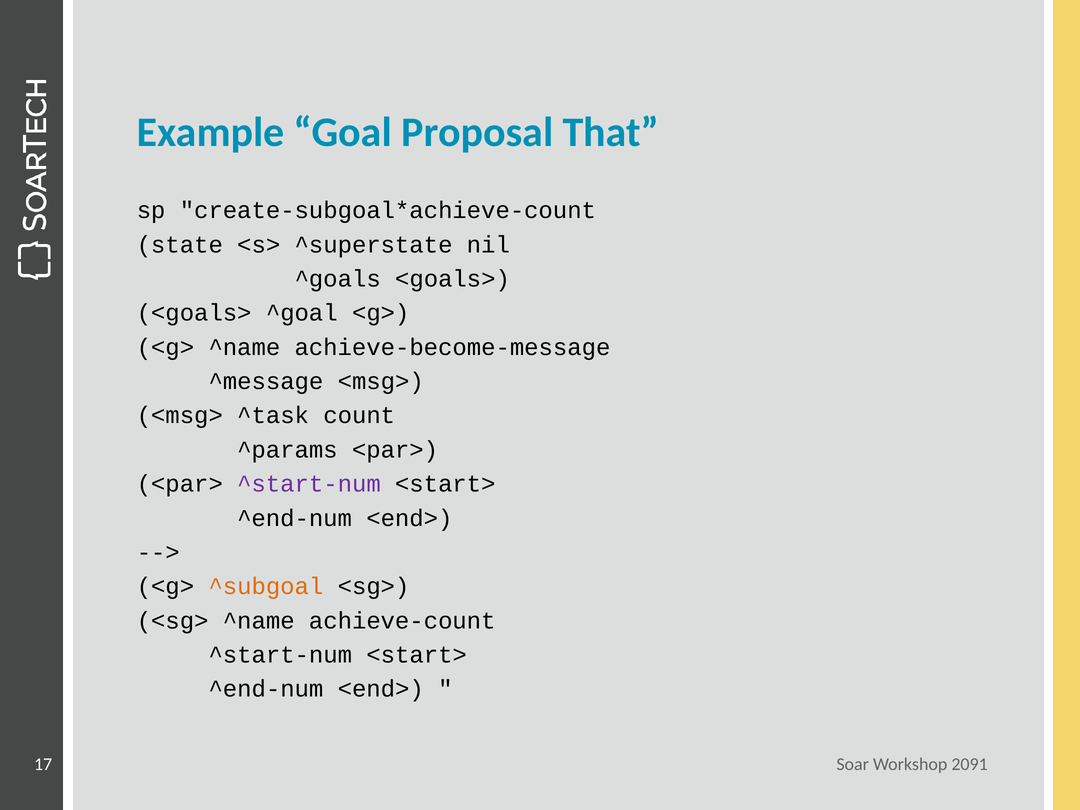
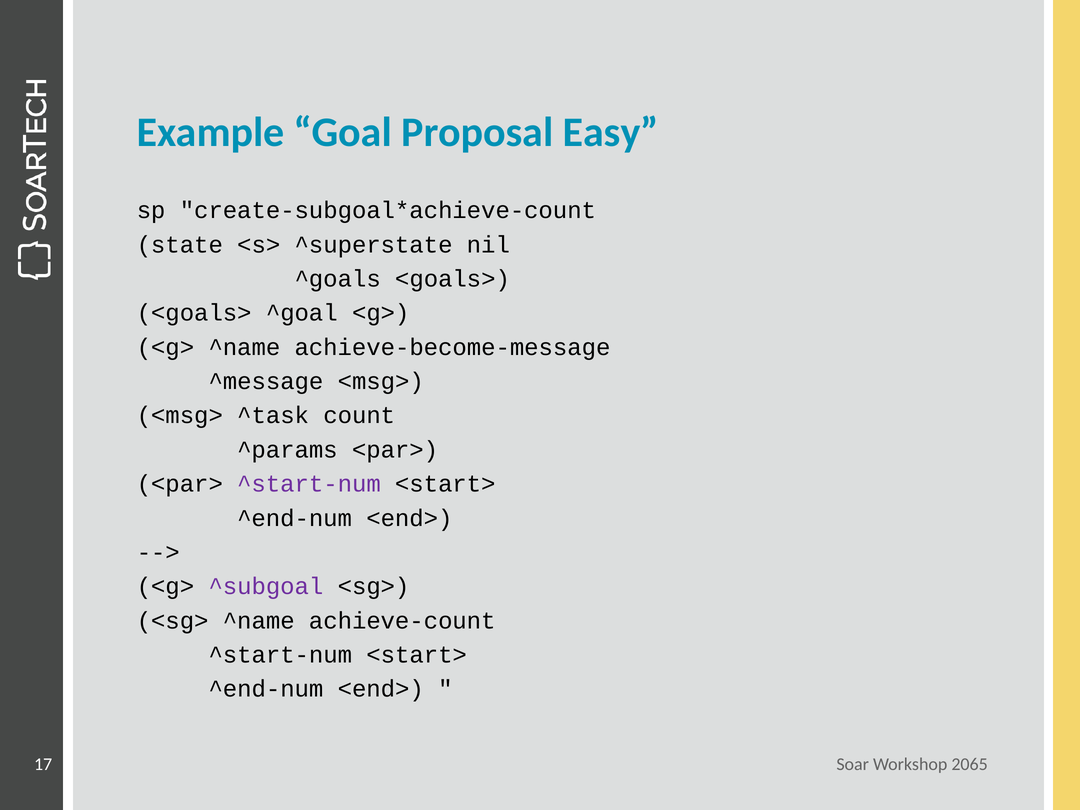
That: That -> Easy (611, 133)
^subgoal colour: orange -> purple (266, 587)
2091: 2091 -> 2065 (970, 764)
